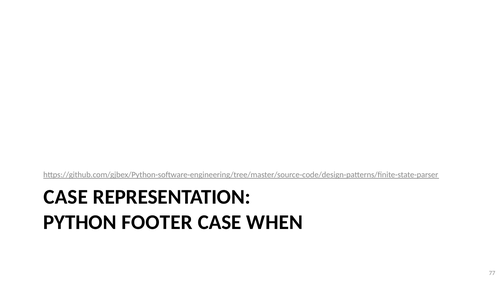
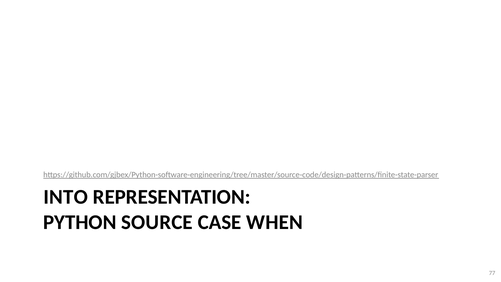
CASE: CASE -> INTO (66, 197)
FOOTER: FOOTER -> SOURCE (157, 222)
